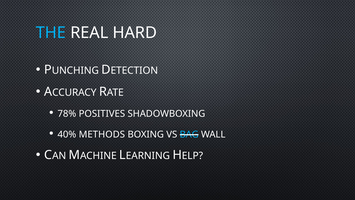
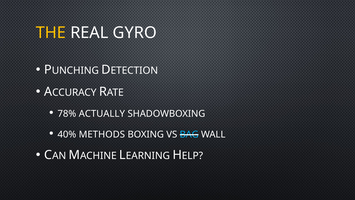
THE colour: light blue -> yellow (51, 33)
HARD: HARD -> GYRO (135, 33)
POSITIVES: POSITIVES -> ACTUALLY (102, 113)
